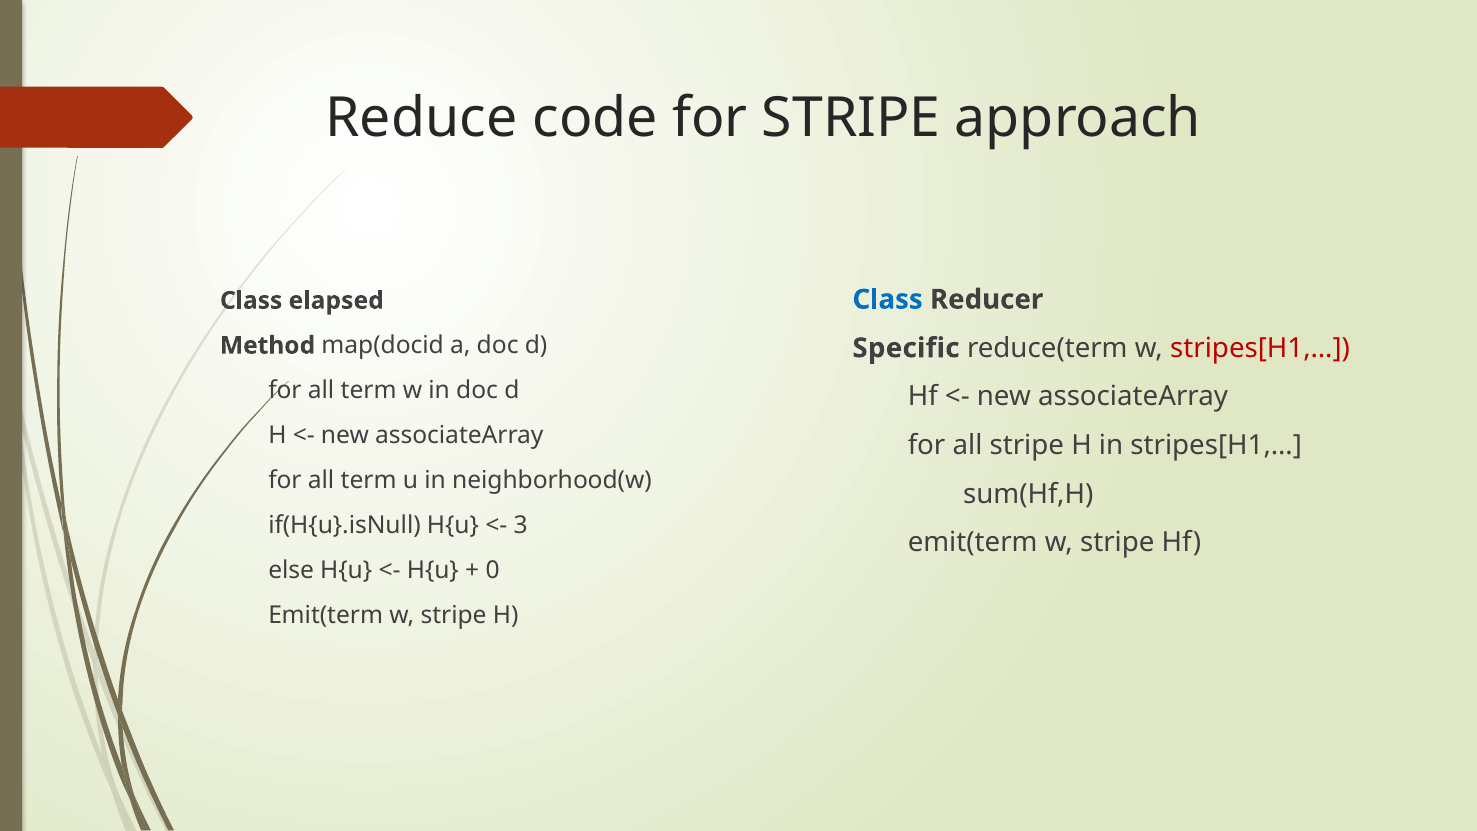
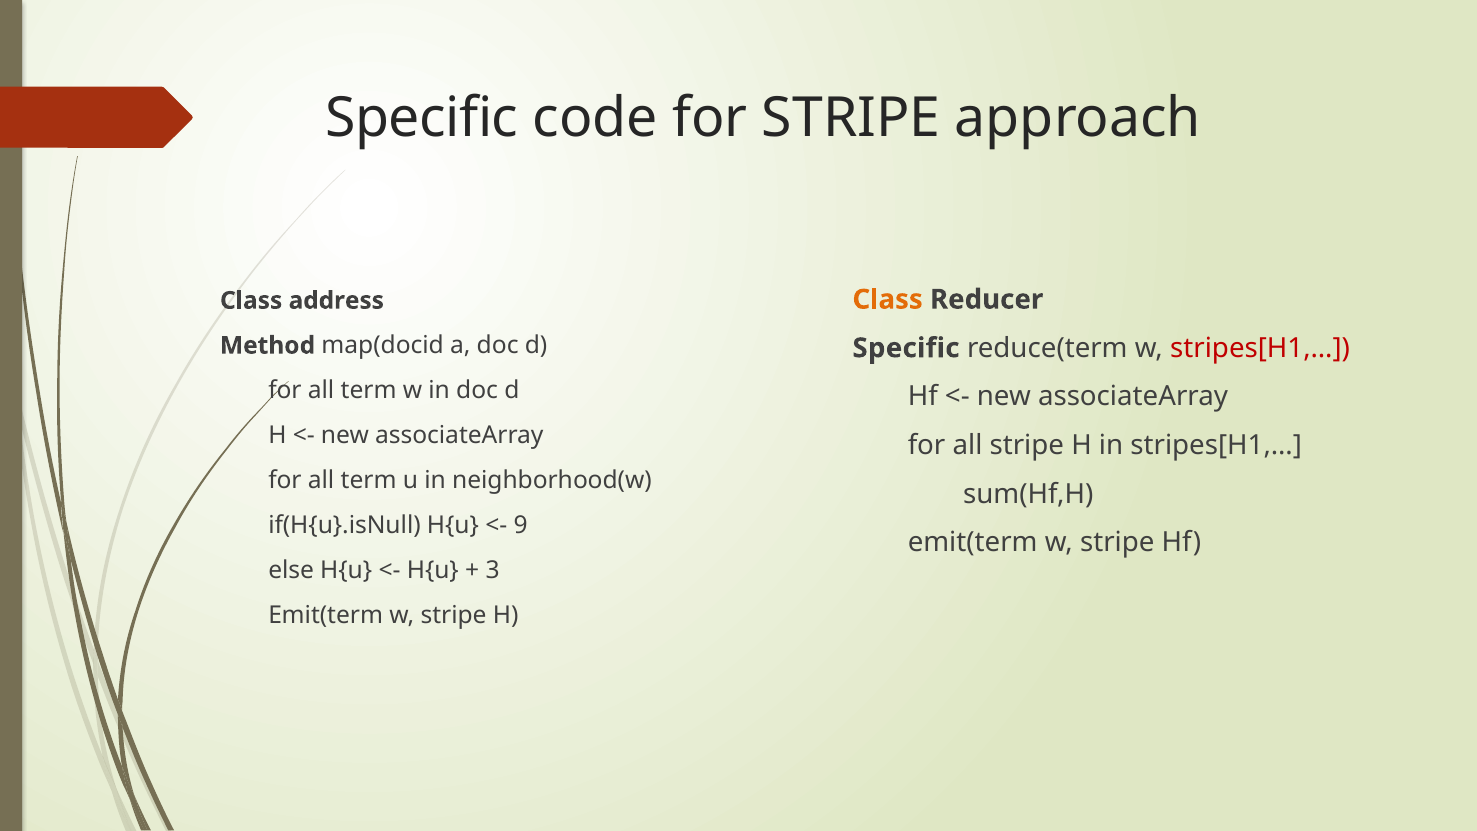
Reduce: Reduce -> Specific (422, 118)
Class colour: blue -> orange (888, 299)
elapsed: elapsed -> address (336, 301)
3: 3 -> 9 (521, 525)
0: 0 -> 3 (493, 570)
